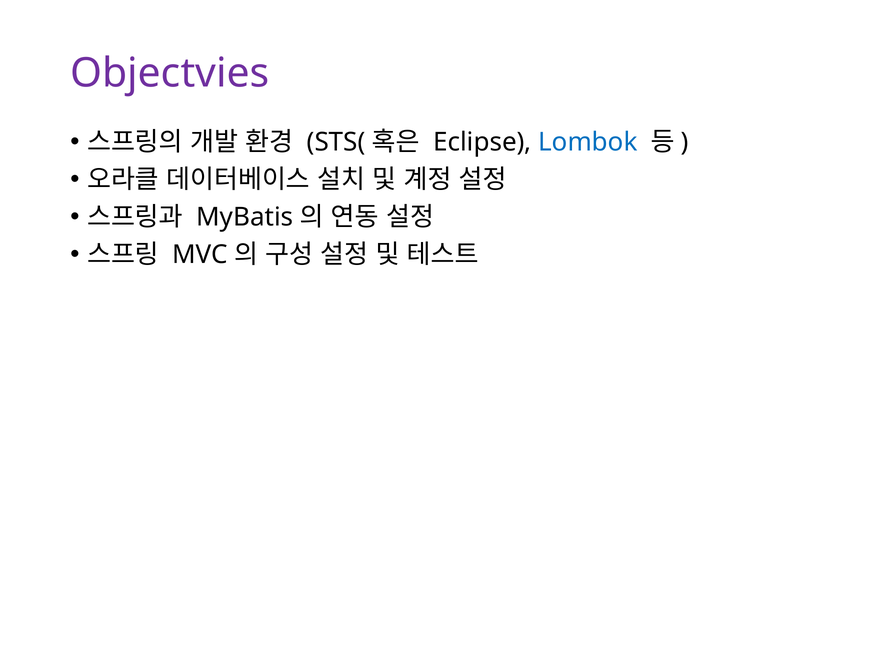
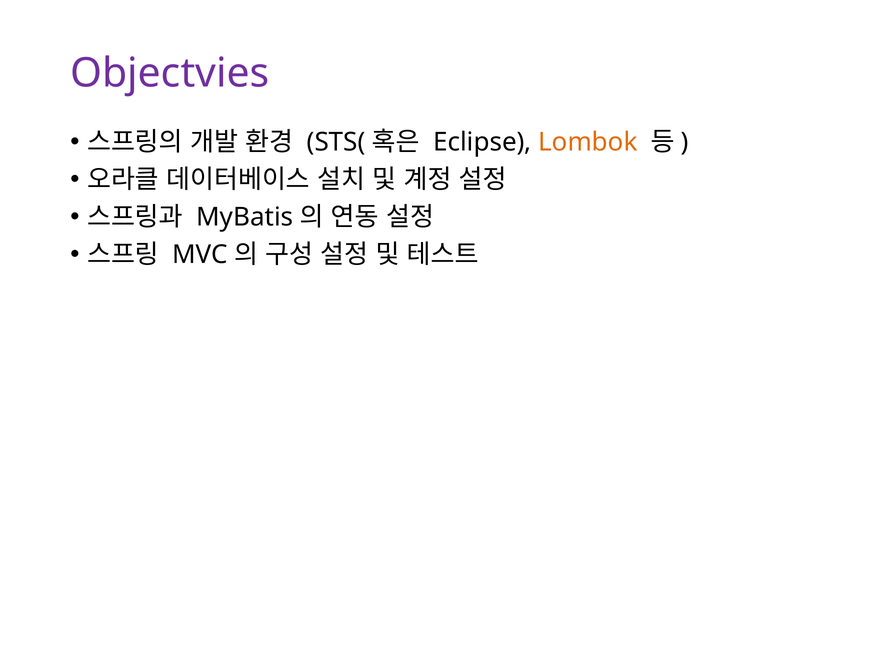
Lombok colour: blue -> orange (588, 142)
